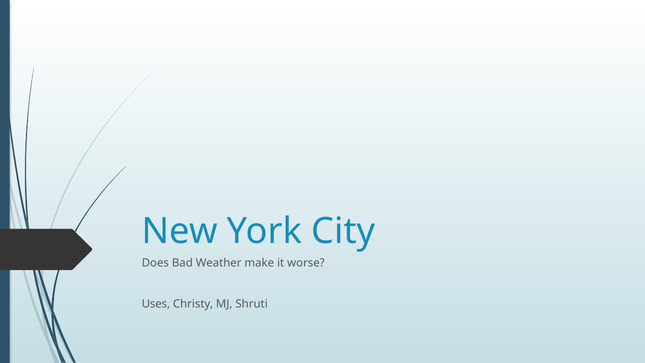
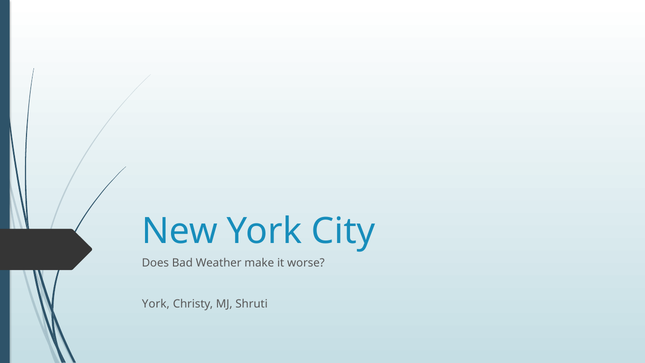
Uses: Uses -> York (156, 304)
